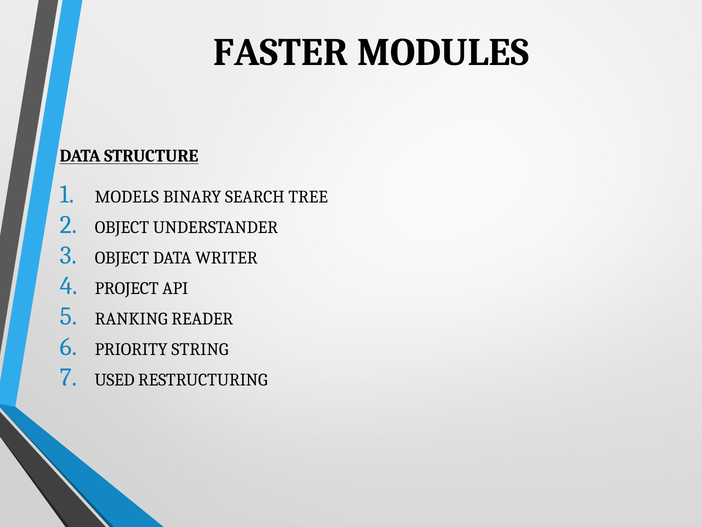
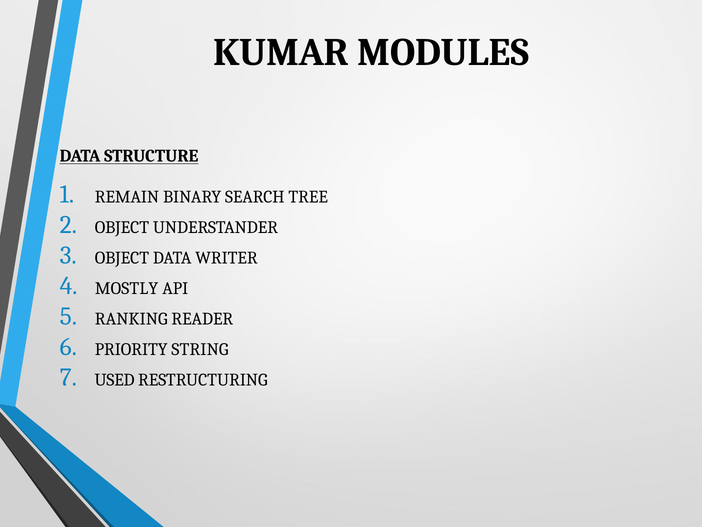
FASTER: FASTER -> KUMAR (281, 52)
MODELS: MODELS -> REMAIN (127, 197)
PROJECT: PROJECT -> MOSTLY (127, 288)
